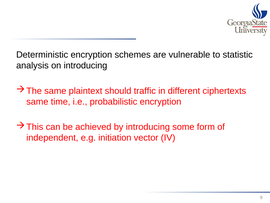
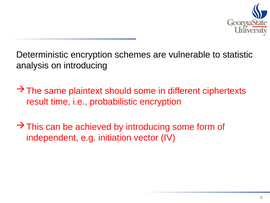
should traffic: traffic -> some (145, 91)
same: same -> result (37, 101)
